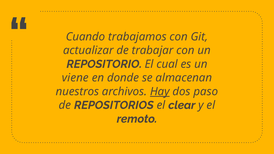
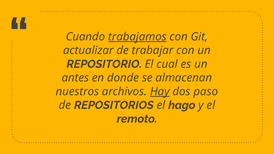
trabajamos underline: none -> present (137, 37)
viene: viene -> antes (75, 78)
clear: clear -> hago (182, 105)
